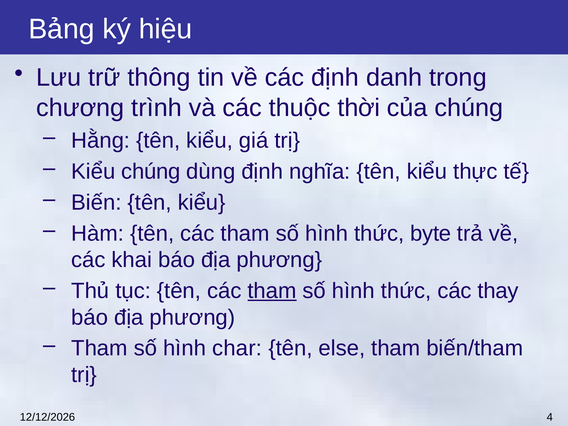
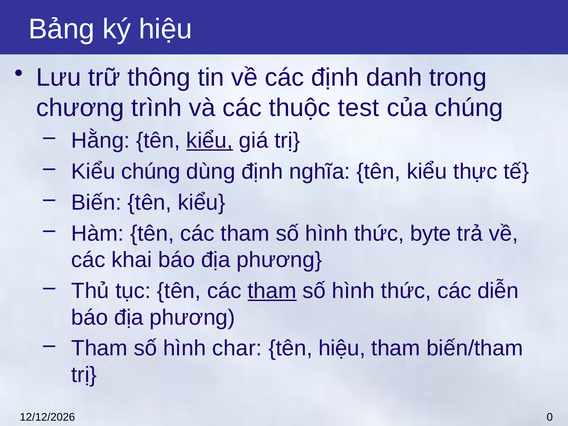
thời: thời -> test (359, 108)
kiểu underline: none -> present (210, 141)
thay: thay -> diễn (498, 291)
tên else: else -> hiệu (342, 348)
4: 4 -> 0 (550, 417)
